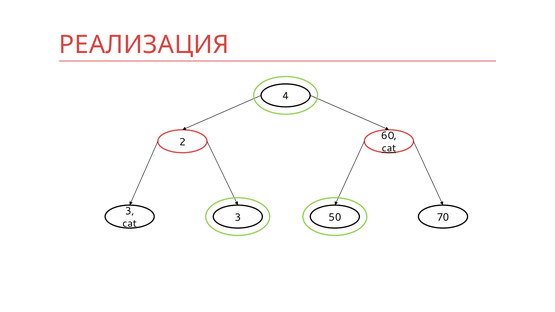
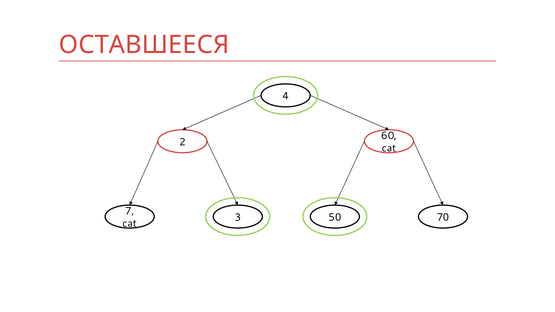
РЕАЛИЗАЦИЯ: РЕАЛИЗАЦИЯ -> ОСТАВШЕЕСЯ (144, 45)
cat underline: present -> none (389, 148)
3: 3 -> 7 (130, 211)
